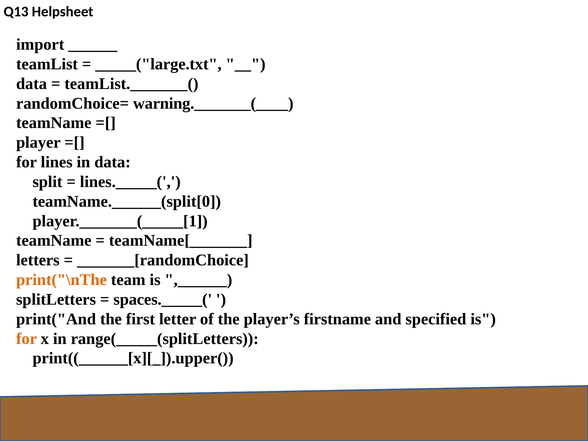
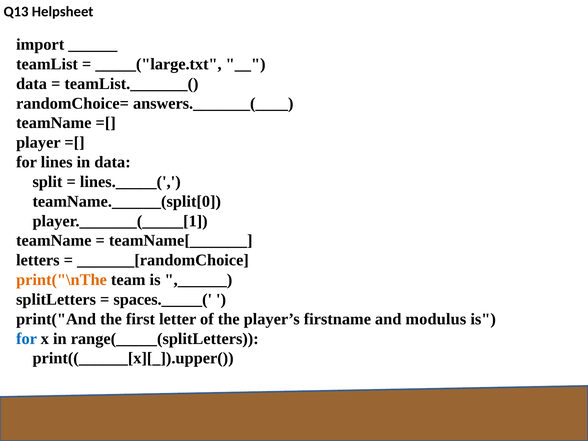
warning._______(____: warning._______(____ -> answers._______(____ (213, 103)
specified: specified -> modulus (436, 319)
for colour: orange -> blue (27, 339)
